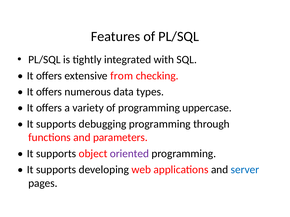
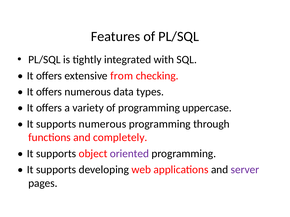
supports debugging: debugging -> numerous (103, 124)
parameters: parameters -> completely (120, 138)
server colour: blue -> purple (245, 170)
